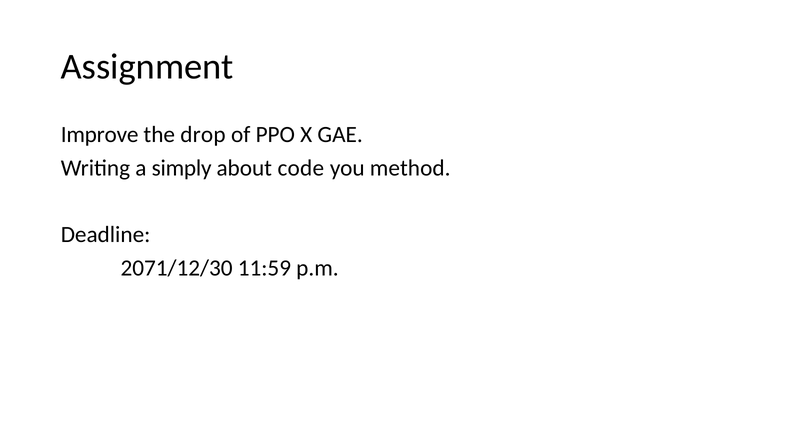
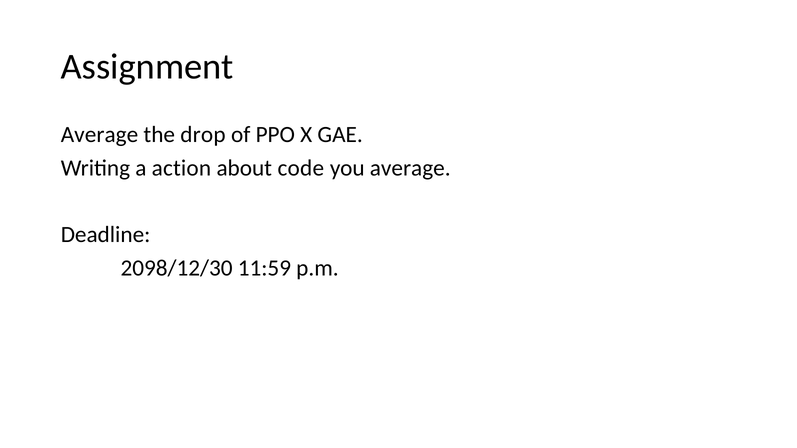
Improve: Improve -> Average (99, 135)
simply: simply -> action (181, 168)
you method: method -> average (410, 168)
2071/12/30: 2071/12/30 -> 2098/12/30 (177, 268)
